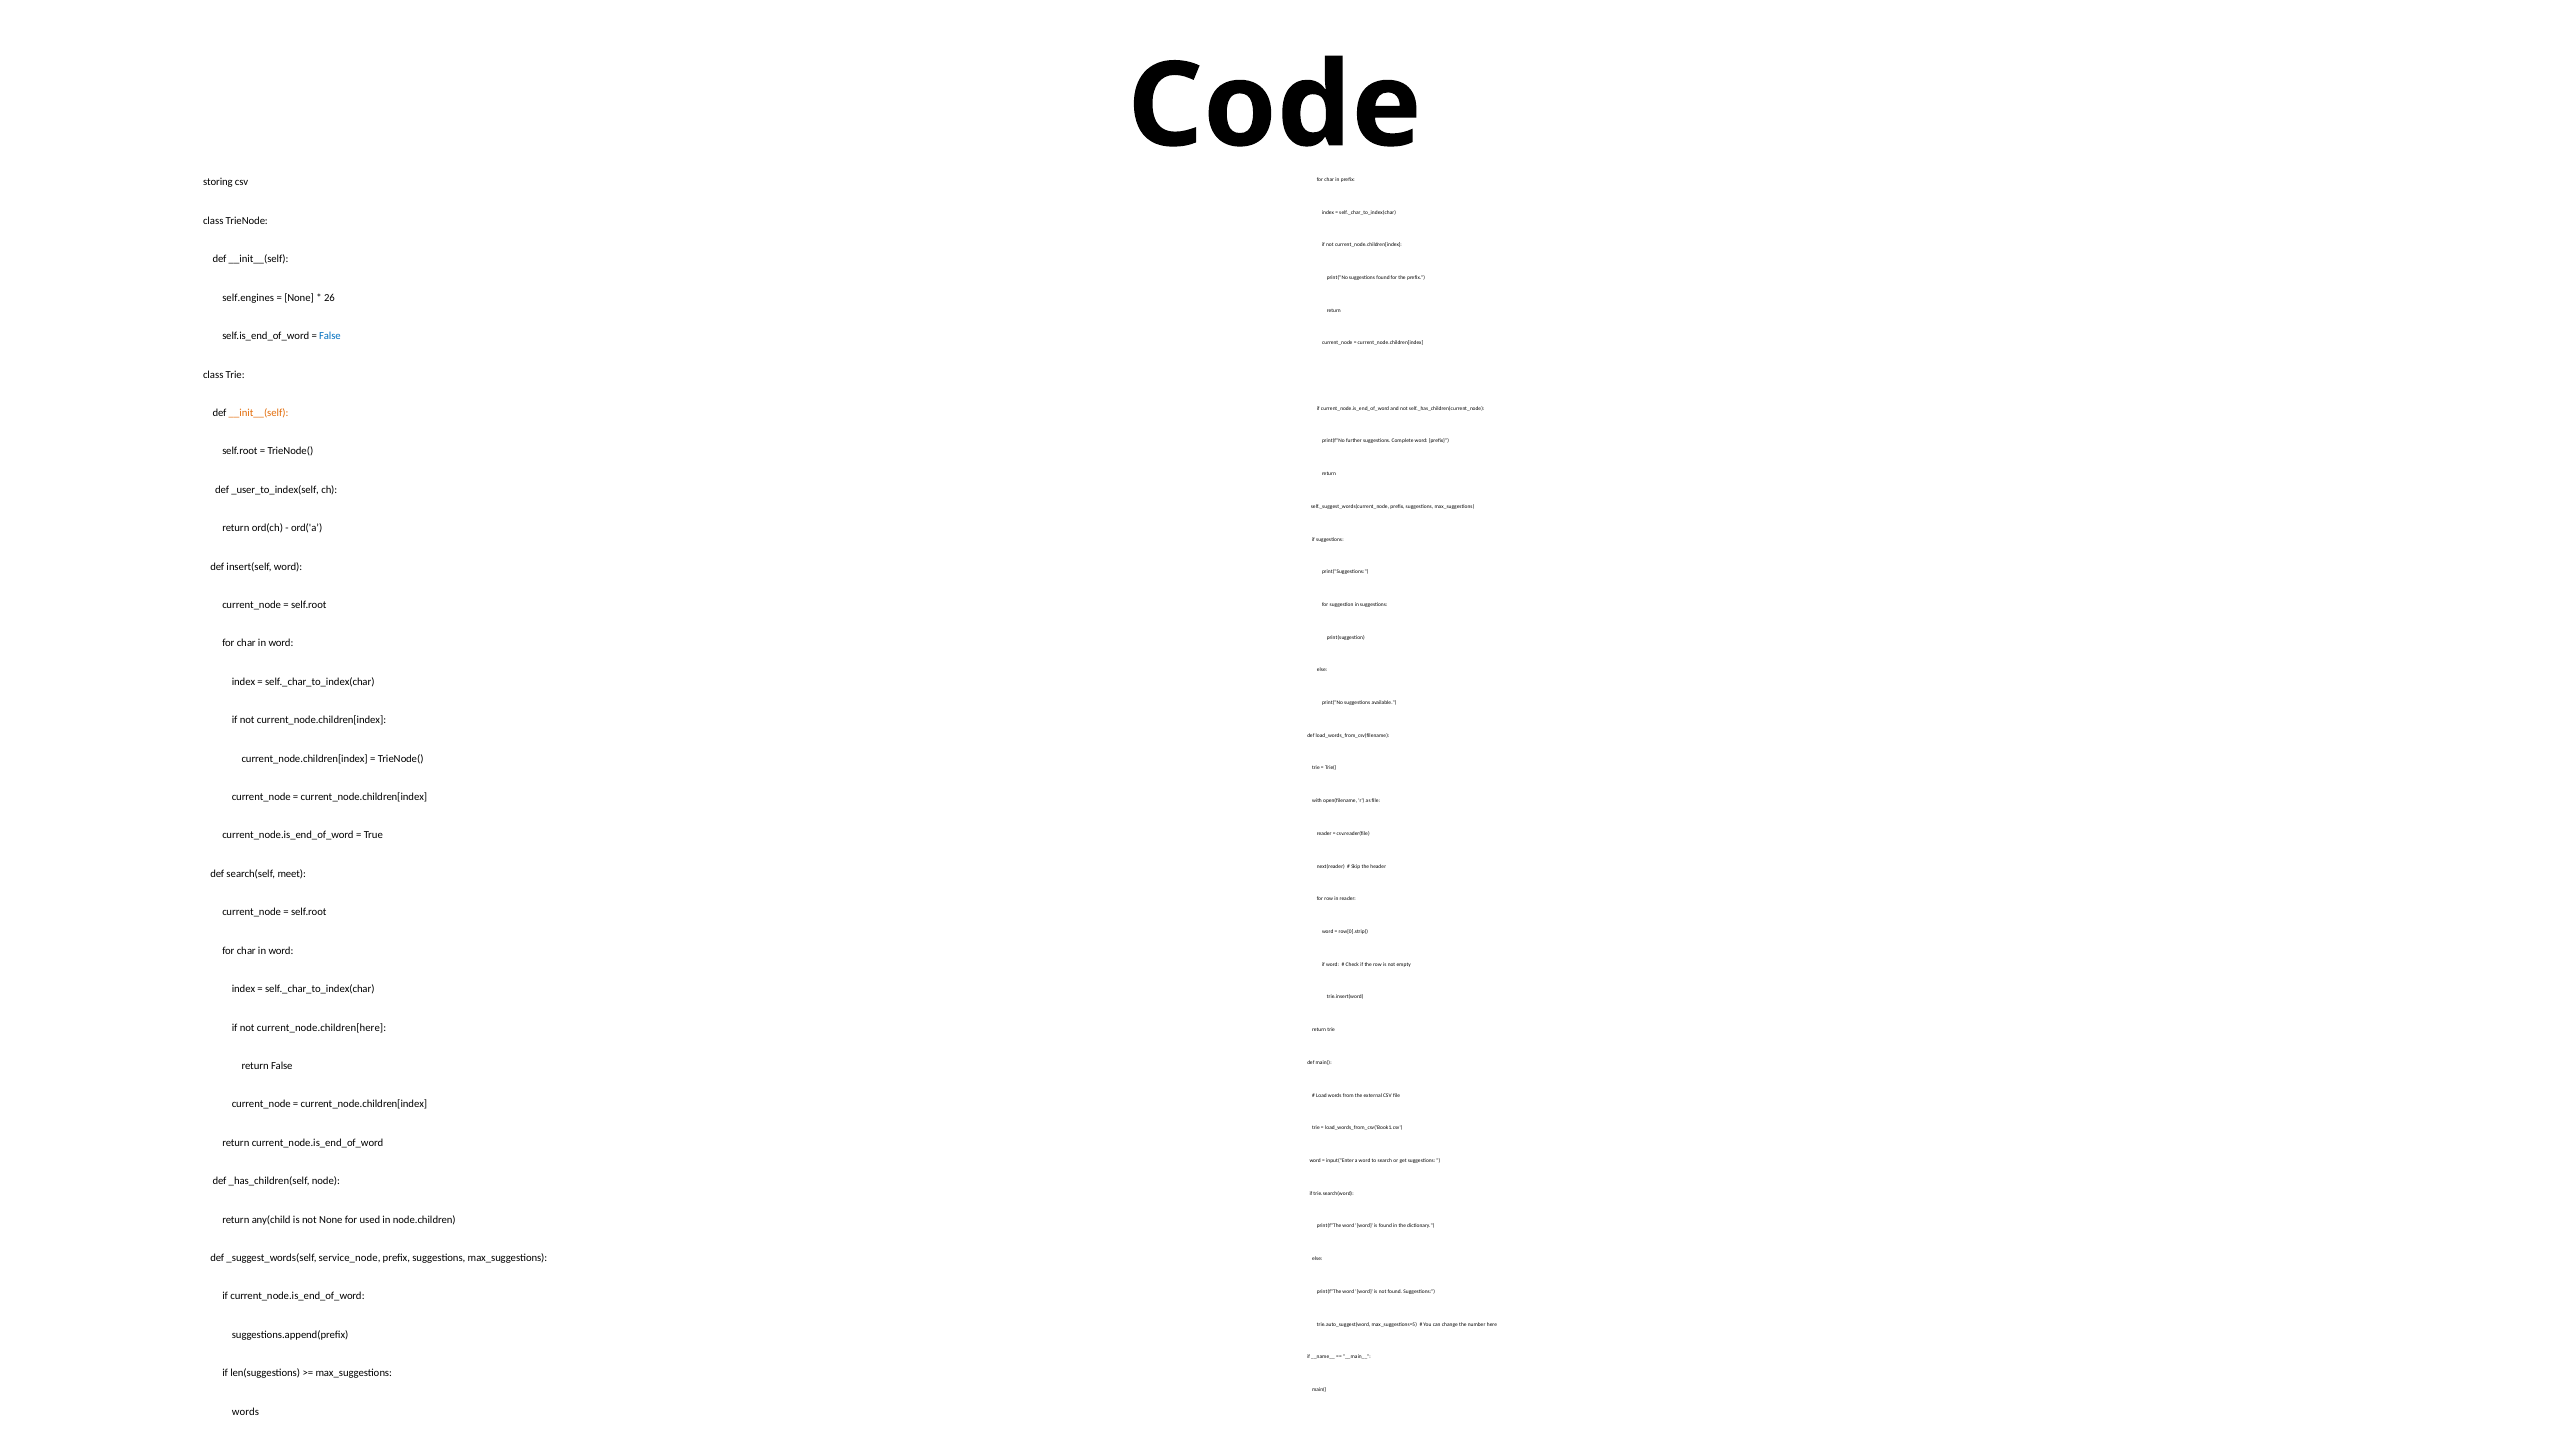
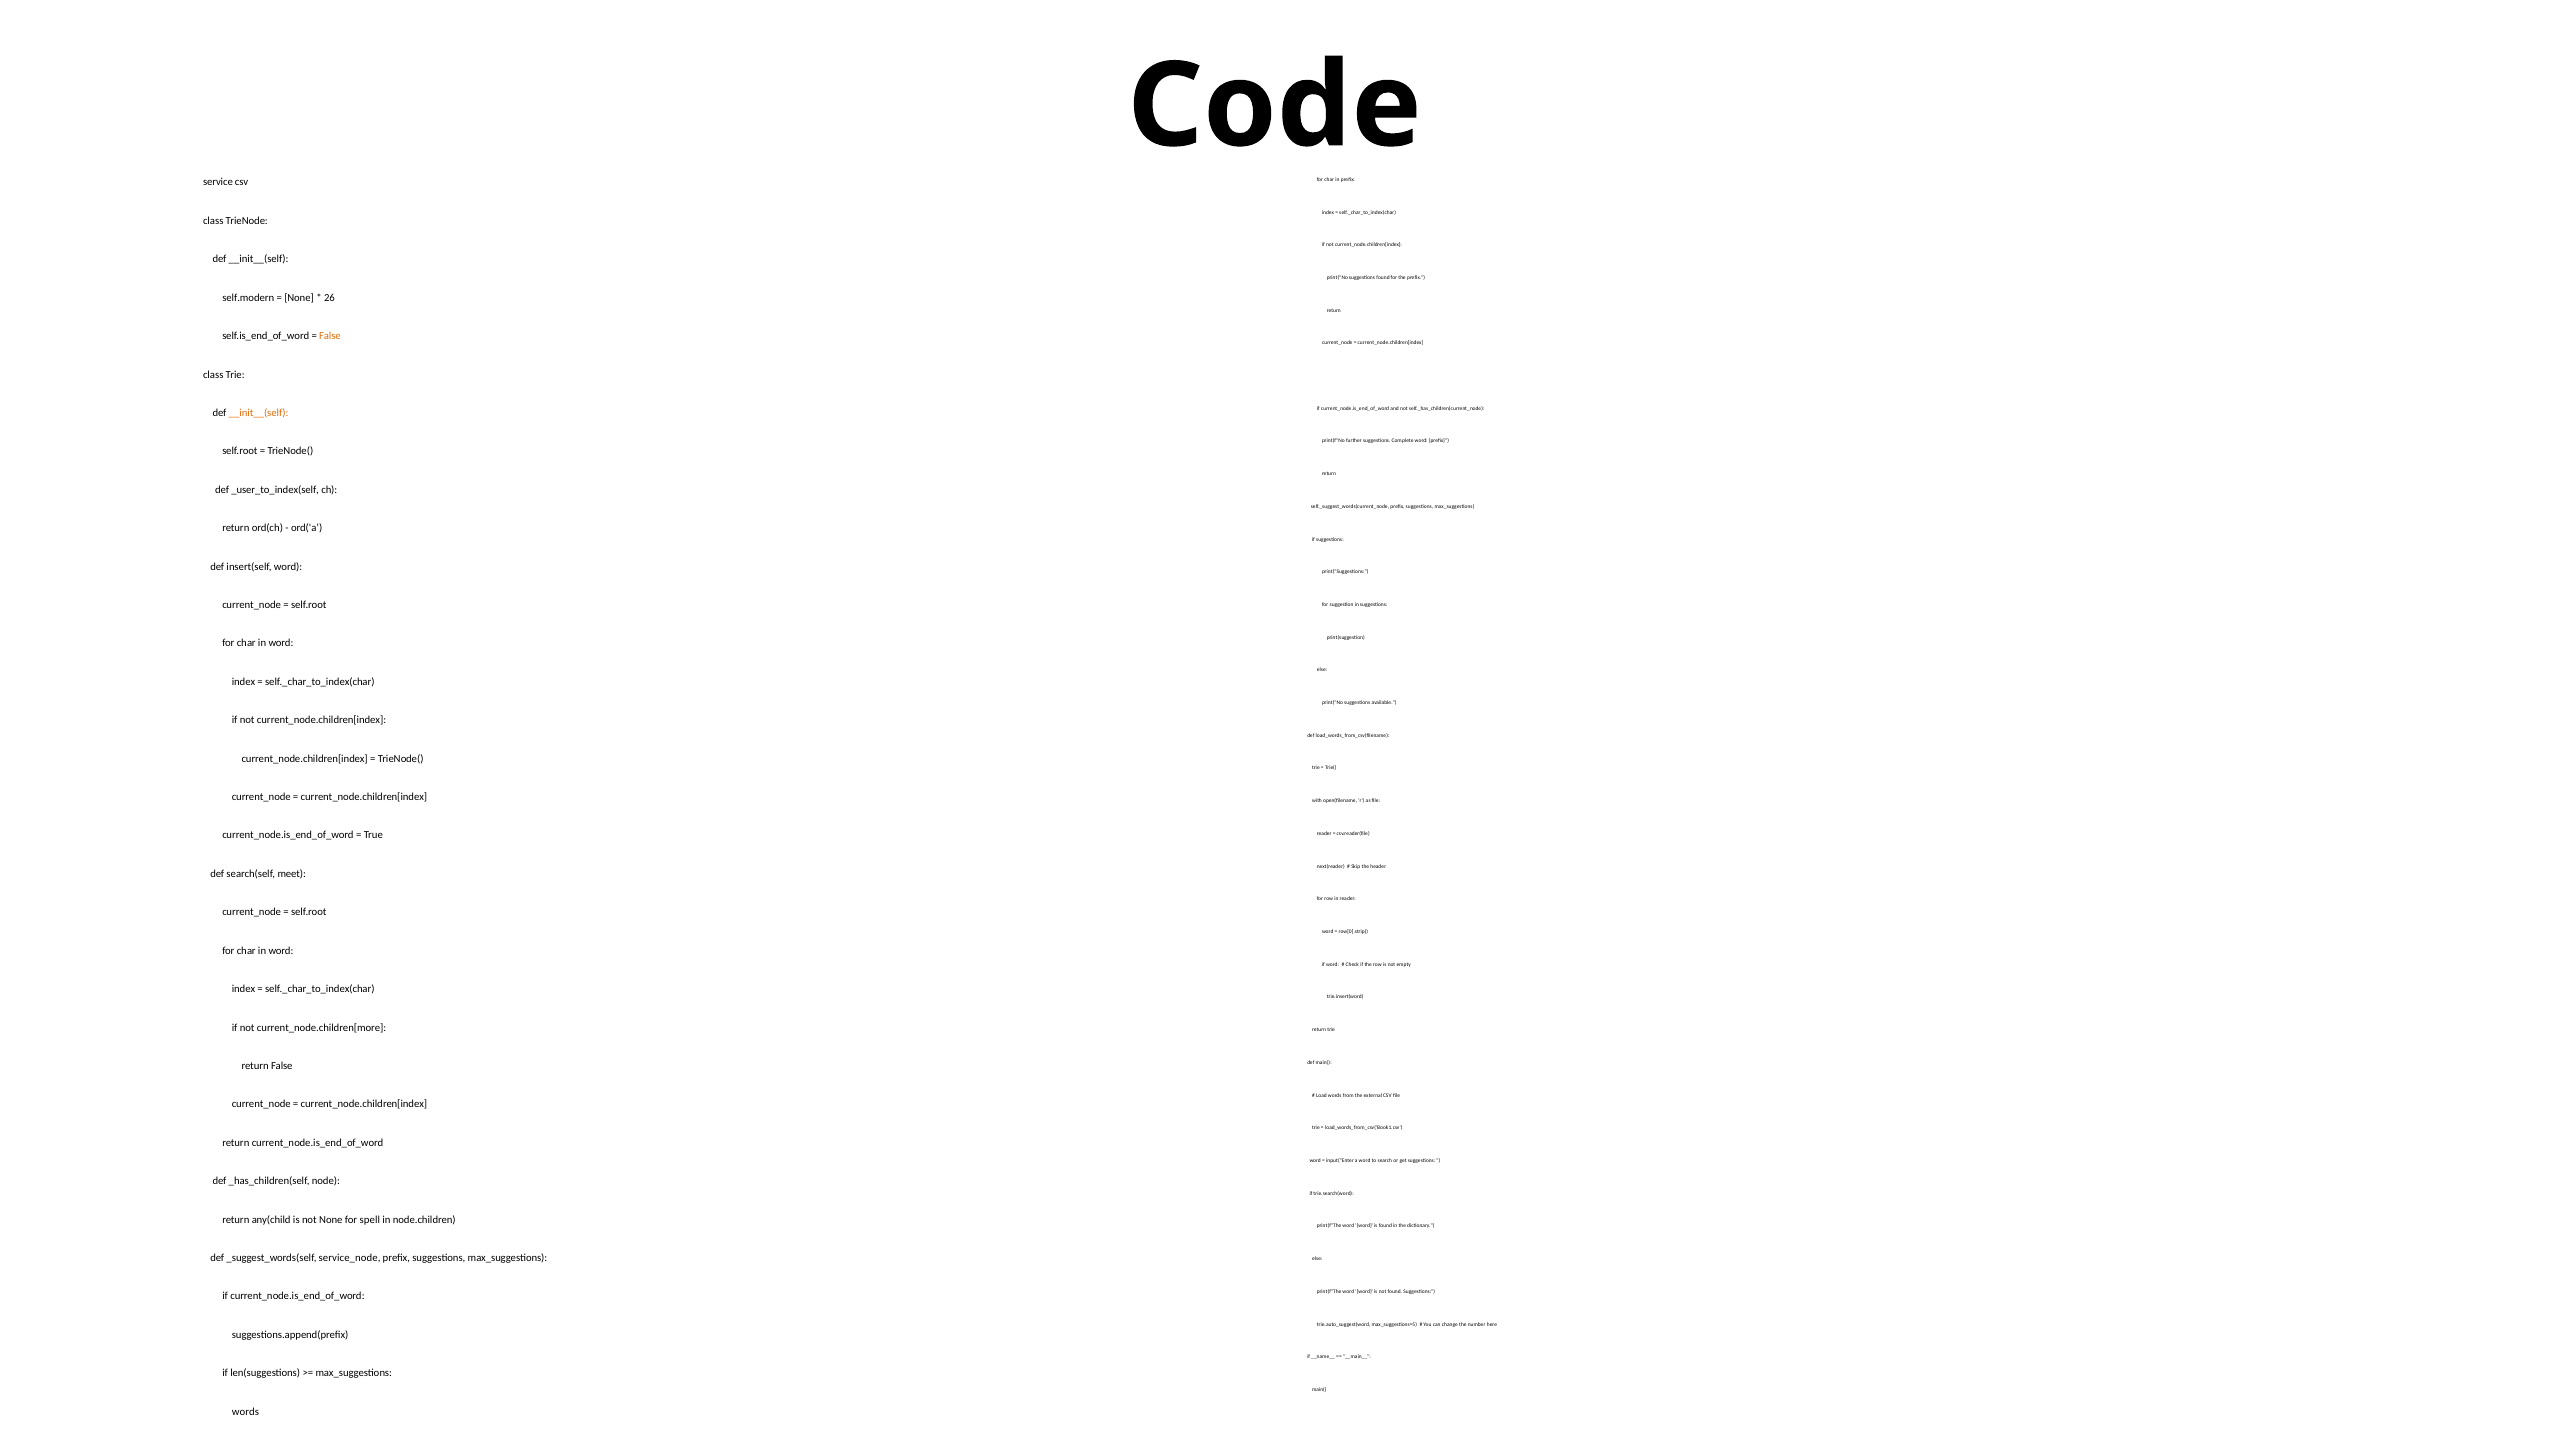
storing: storing -> service (218, 182)
self.engines: self.engines -> self.modern (248, 298)
False colour: blue -> orange (330, 336)
current_node.children[here: current_node.children[here -> current_node.children[more (322, 1027)
used: used -> spell (370, 1220)
